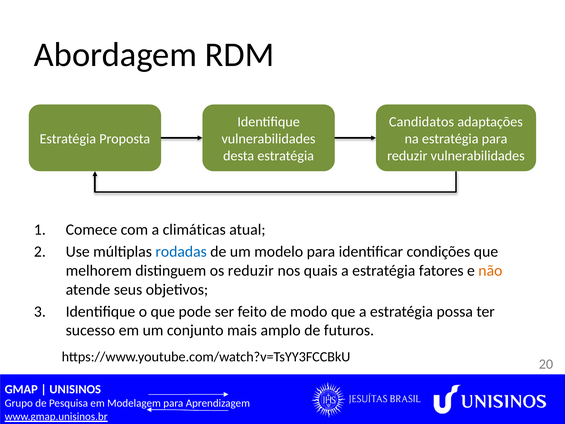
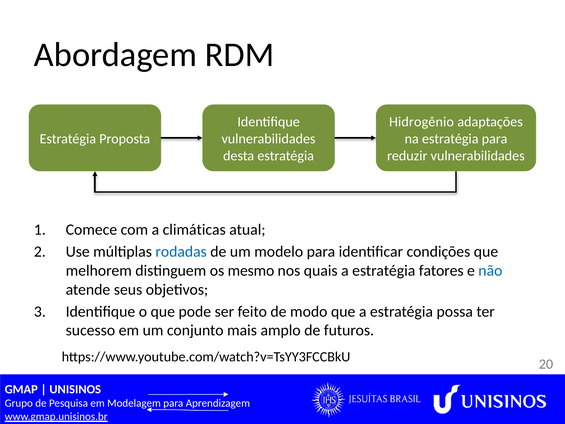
Candidatos: Candidatos -> Hidrogênio (422, 122)
os reduzir: reduzir -> mesmo (251, 270)
não colour: orange -> blue (490, 270)
